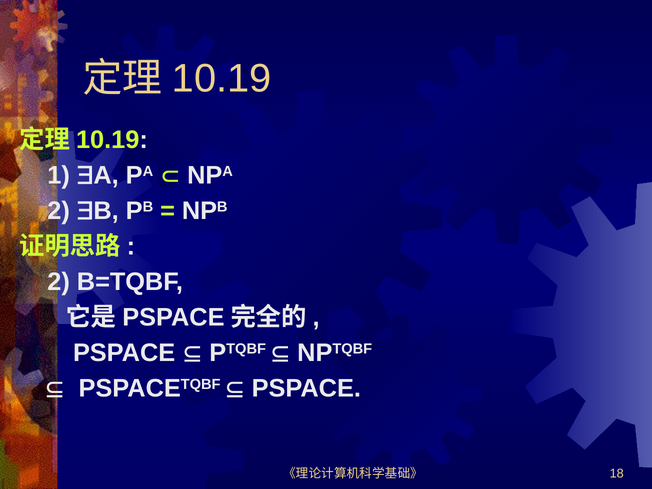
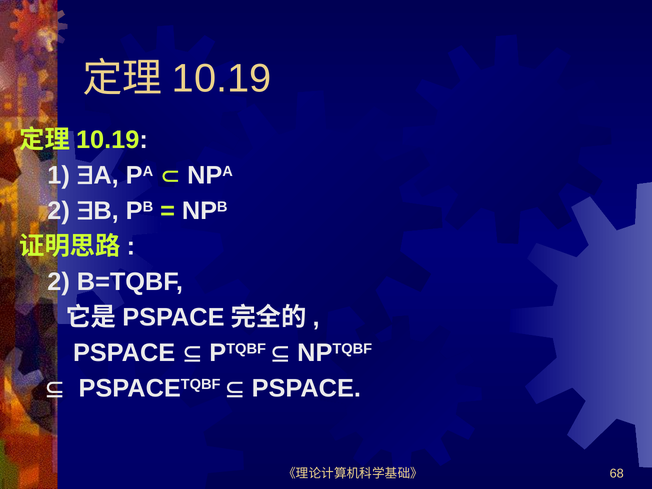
18: 18 -> 68 (617, 474)
